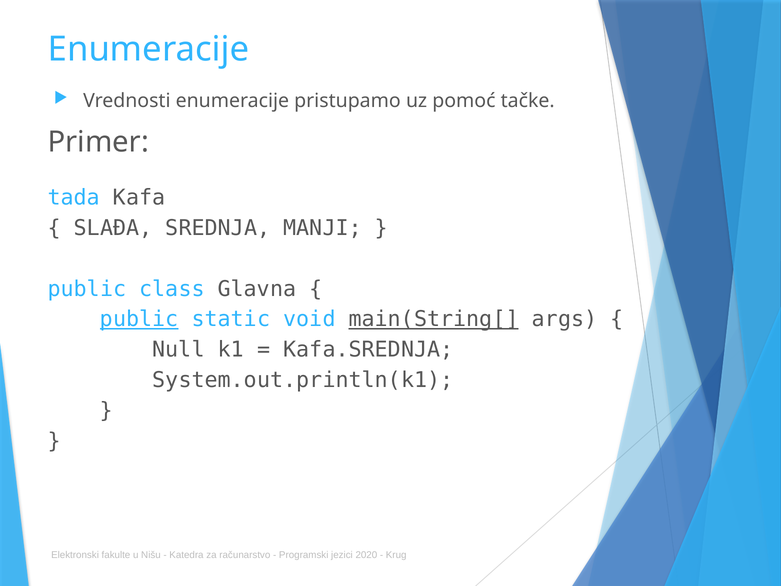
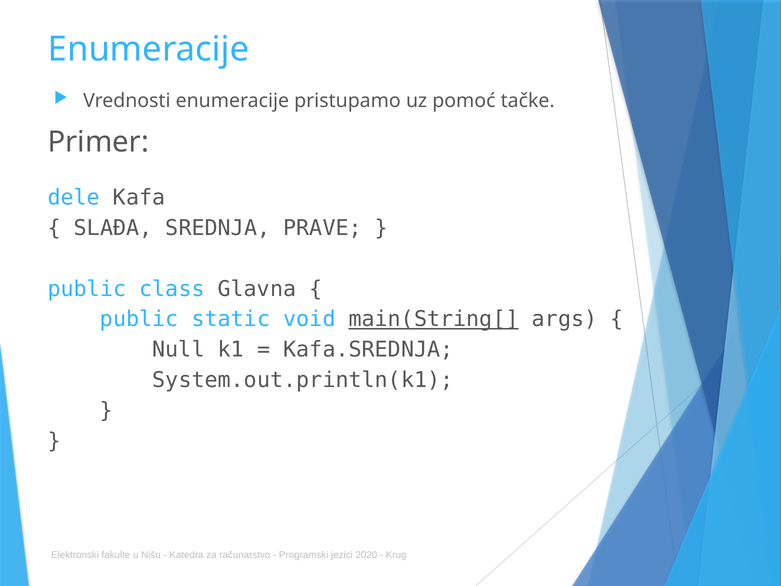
tada: tada -> dele (74, 198)
MANJI: MANJI -> PRAVE (323, 228)
public underline: present -> none (139, 319)
